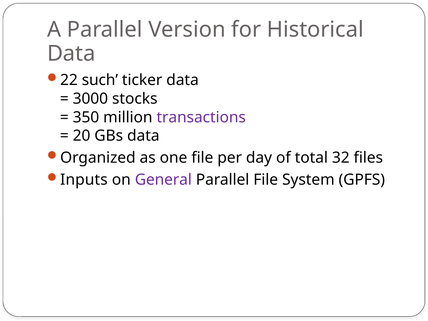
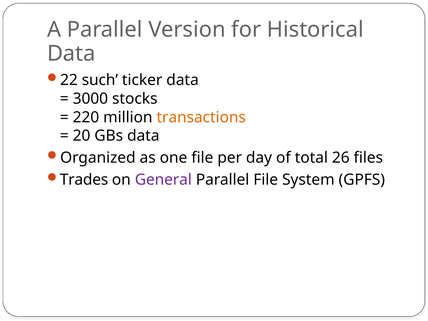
350: 350 -> 220 (86, 117)
transactions colour: purple -> orange (201, 117)
32: 32 -> 26 (341, 158)
Inputs: Inputs -> Trades (84, 180)
